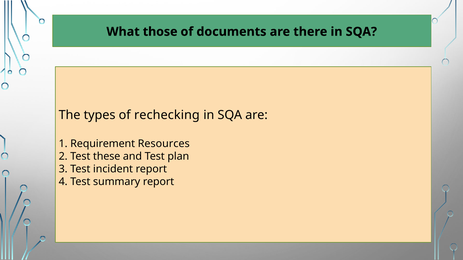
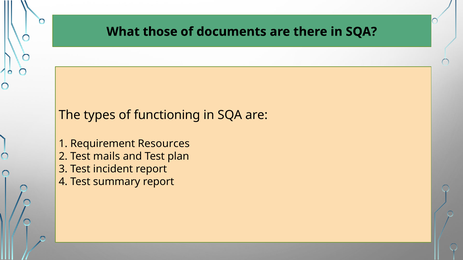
rechecking: rechecking -> functioning (167, 115)
these: these -> mails (107, 157)
